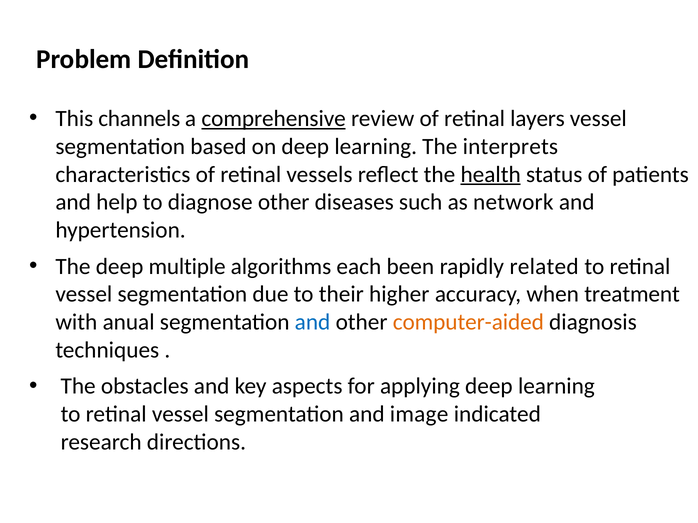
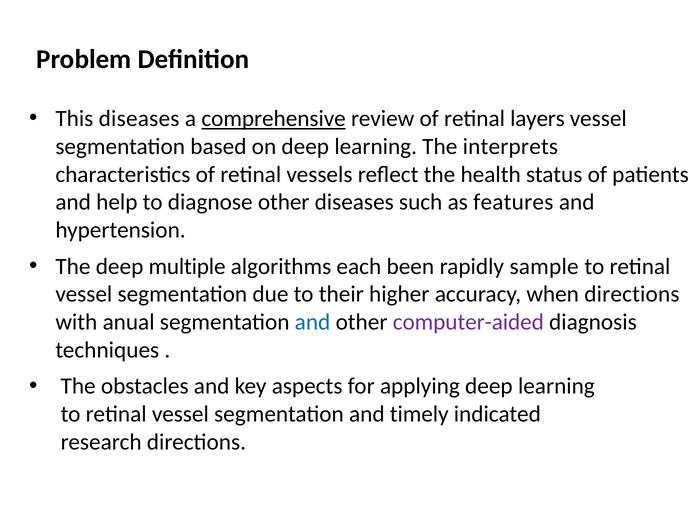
This channels: channels -> diseases (139, 119)
health underline: present -> none (491, 175)
network: network -> features (513, 202)
related: related -> sample (544, 267)
when treatment: treatment -> directions (632, 295)
computer-aided colour: orange -> purple (468, 323)
image: image -> timely (419, 414)
